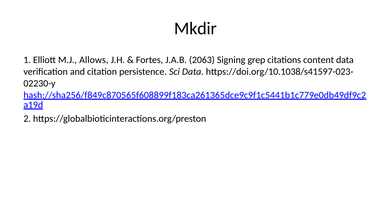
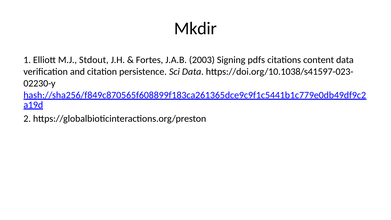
Allows: Allows -> Stdout (94, 60)
2063: 2063 -> 2003 (202, 60)
grep: grep -> pdfs (256, 60)
